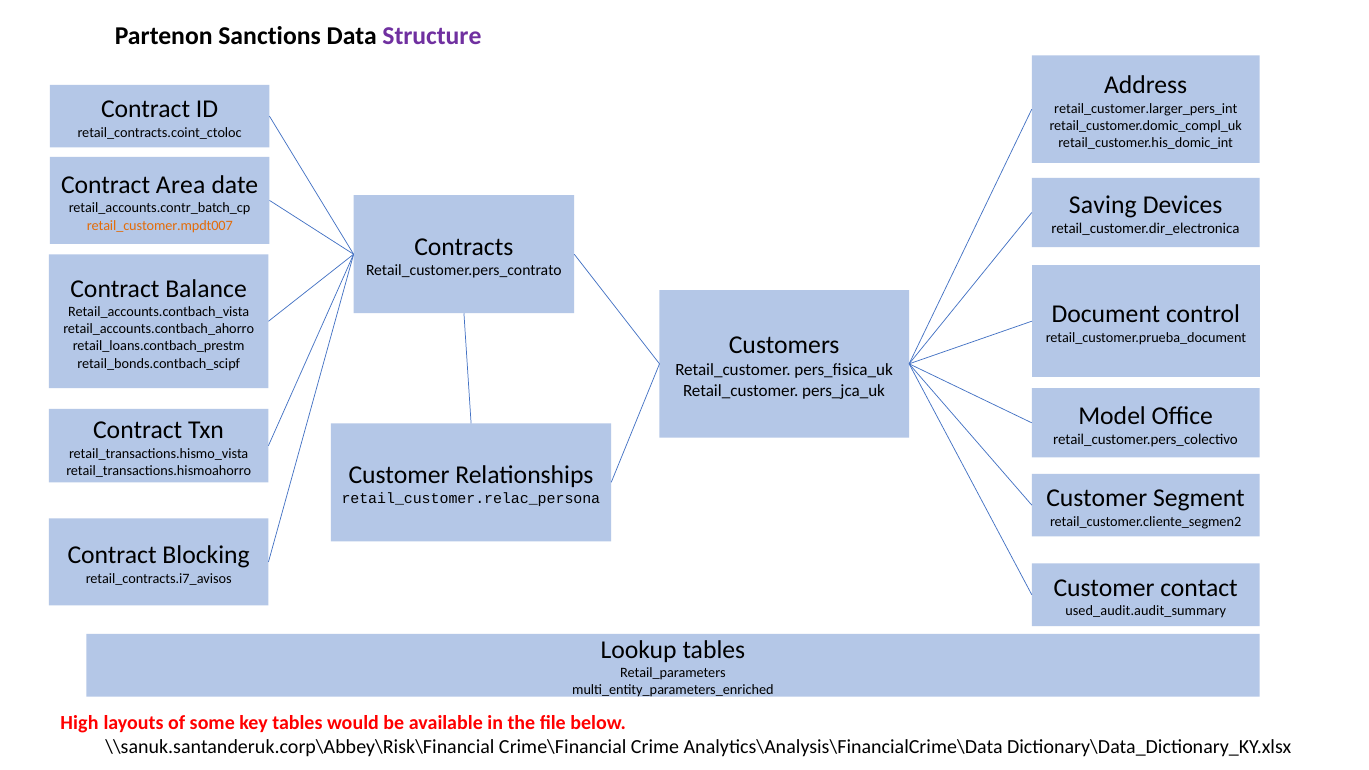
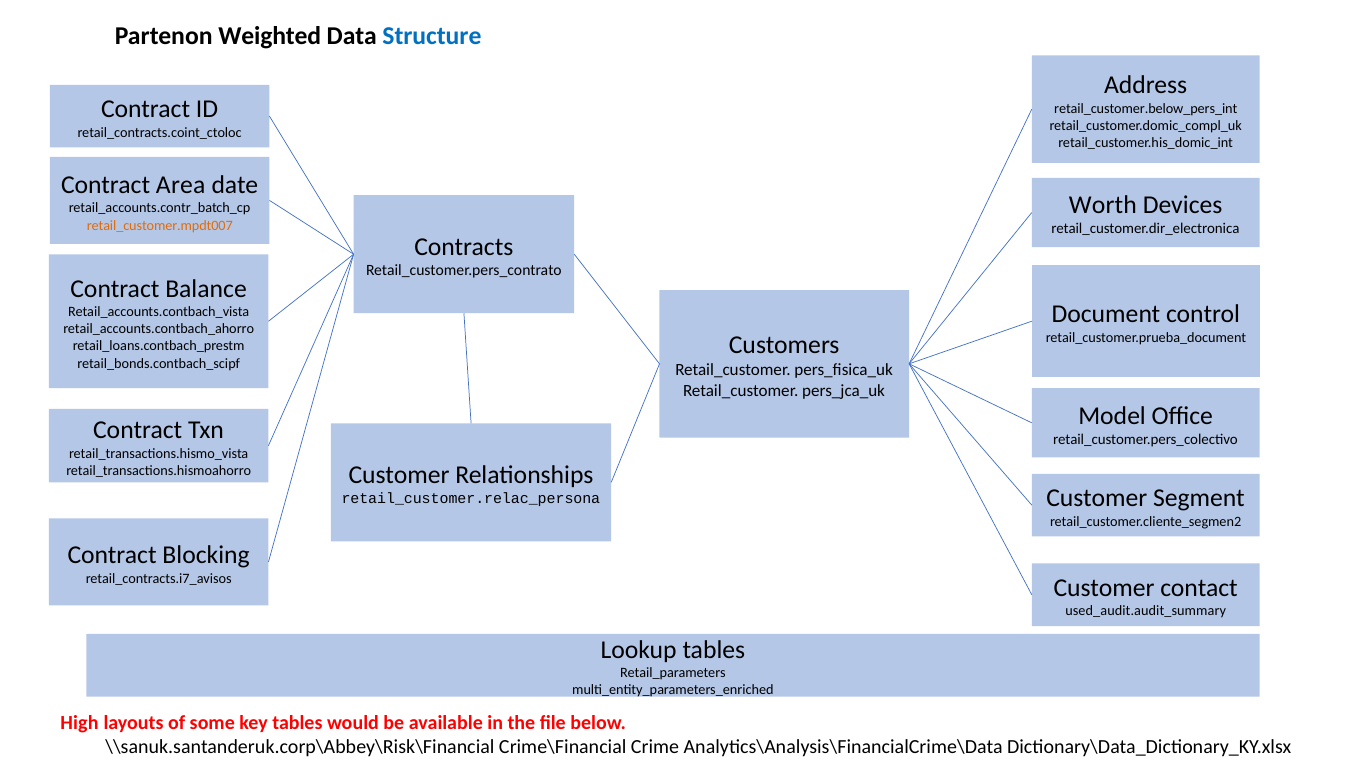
Sanctions: Sanctions -> Weighted (270, 36)
Structure colour: purple -> blue (432, 36)
retail_customer.larger_pers_int: retail_customer.larger_pers_int -> retail_customer.below_pers_int (1146, 108)
Saving: Saving -> Worth (1103, 205)
